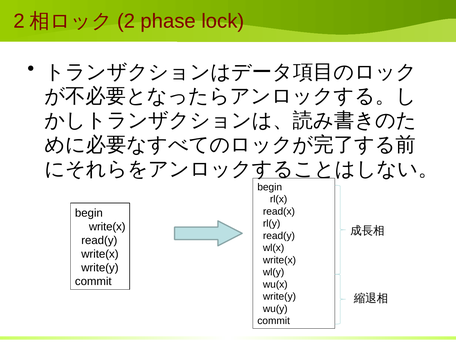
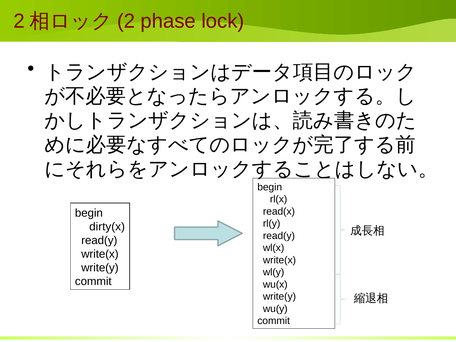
write(x: write(x -> dirty(x (107, 227)
